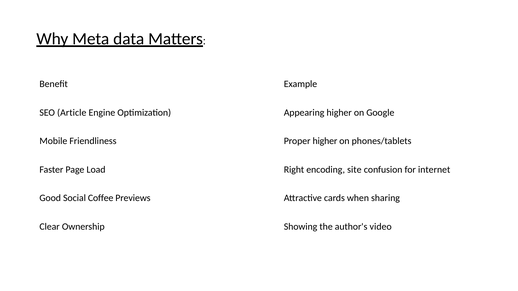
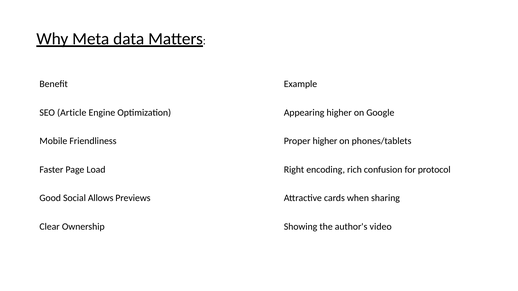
site: site -> rich (354, 170)
internet: internet -> protocol (434, 170)
Coffee: Coffee -> Allows (101, 198)
